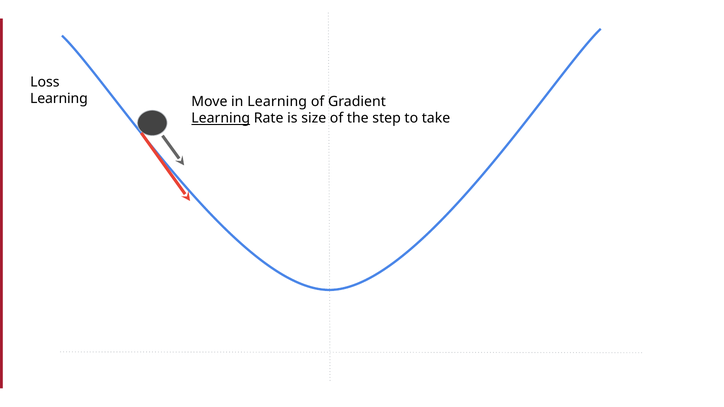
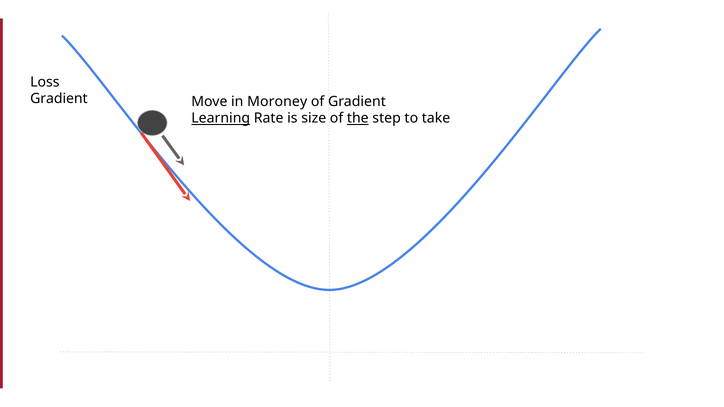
Learning: Learning -> Gradient (59, 99)
in Learning: Learning -> Moroney (277, 102)
the underline: none -> present (358, 118)
